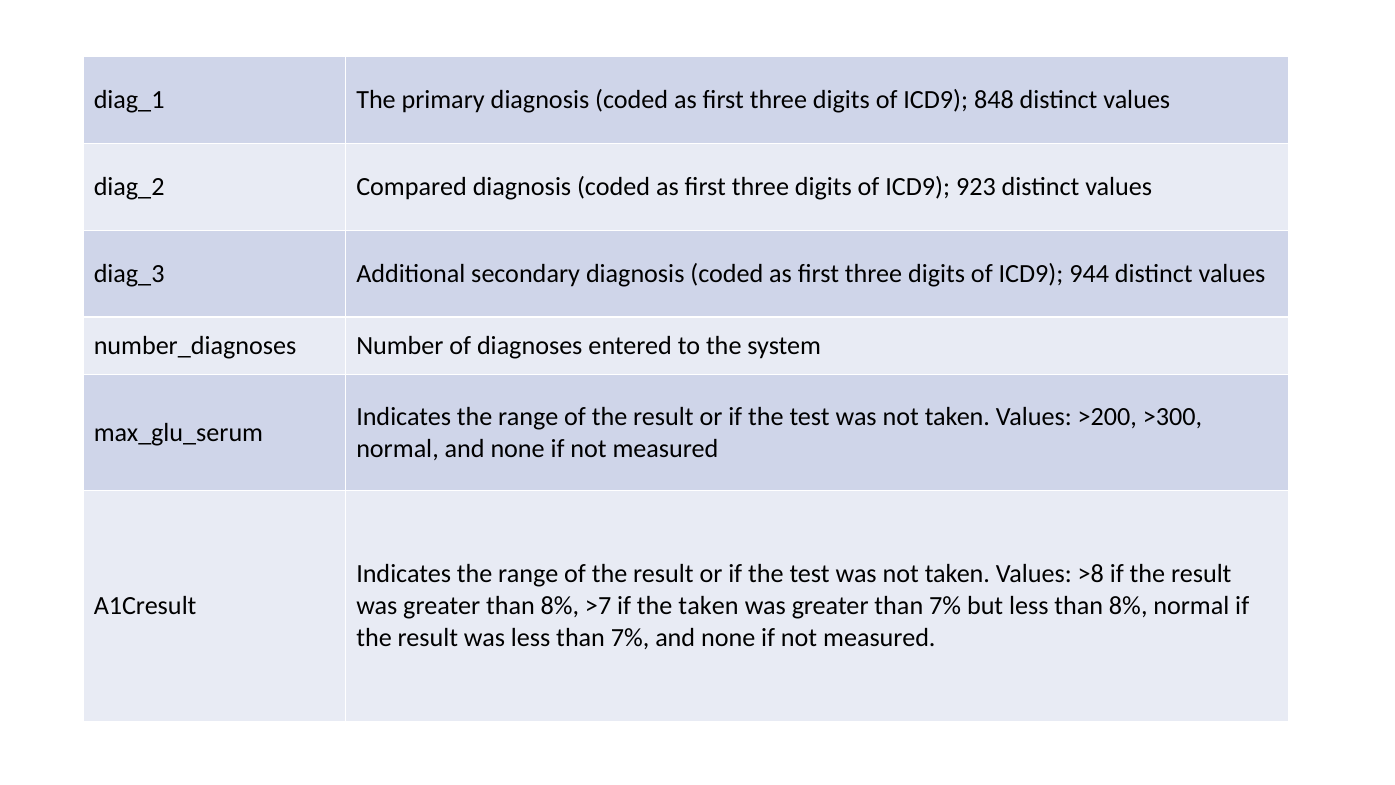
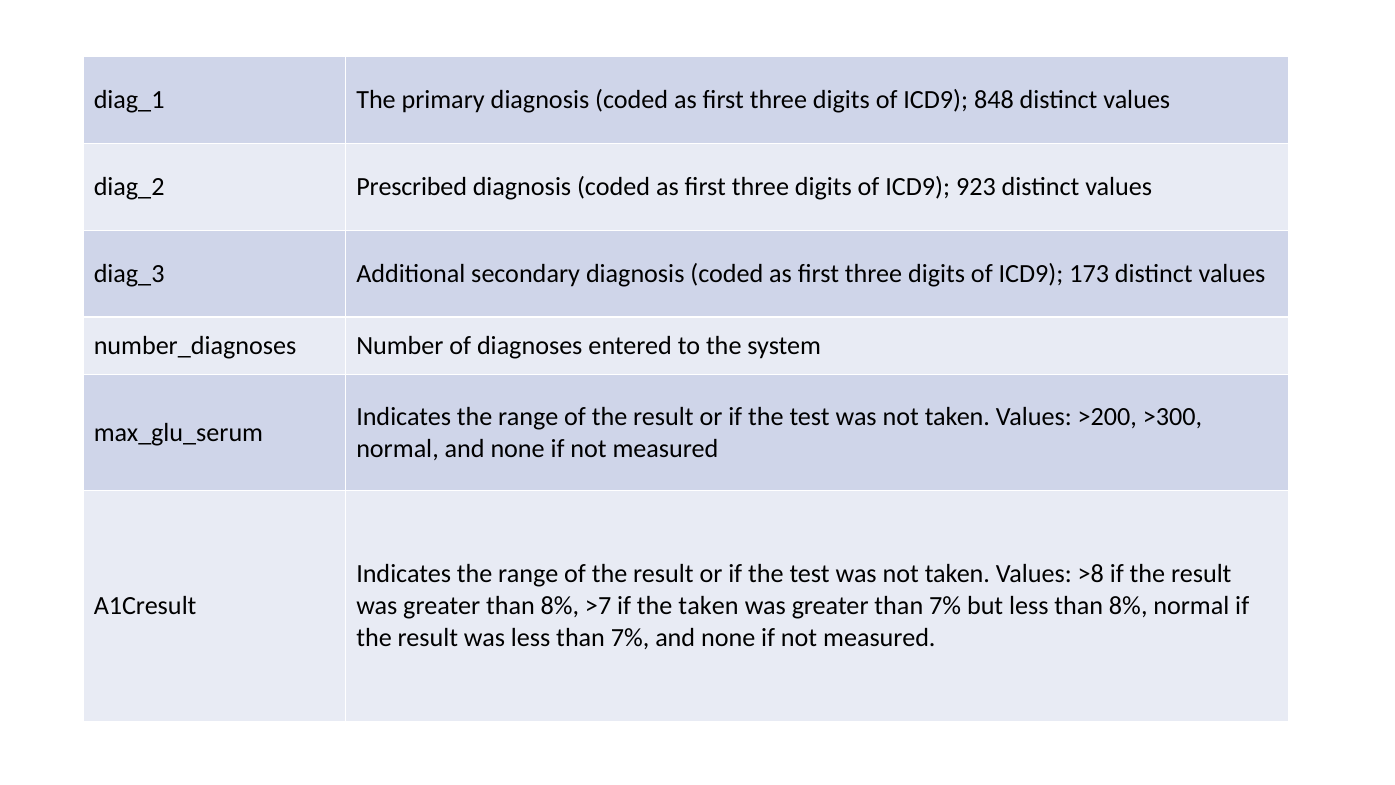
Compared: Compared -> Prescribed (412, 187)
944: 944 -> 173 (1089, 274)
